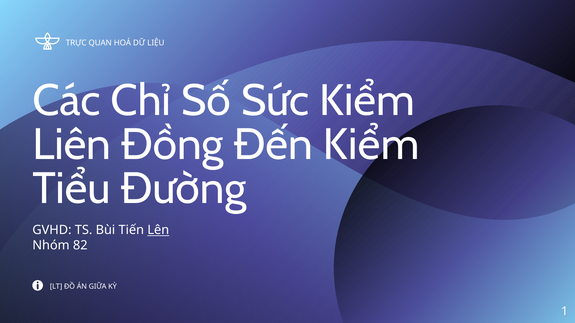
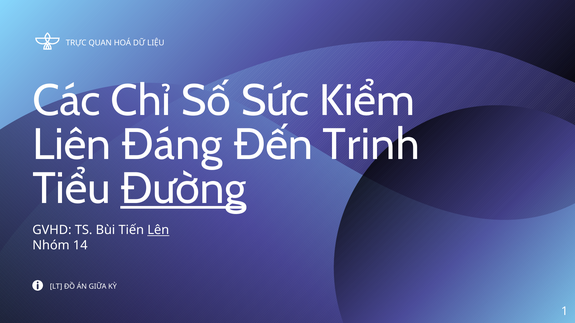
Đồng: Đồng -> Đáng (172, 145)
Đến Kiểm: Kiểm -> Trinh (371, 145)
Đường underline: none -> present (183, 189)
82: 82 -> 14 (80, 246)
